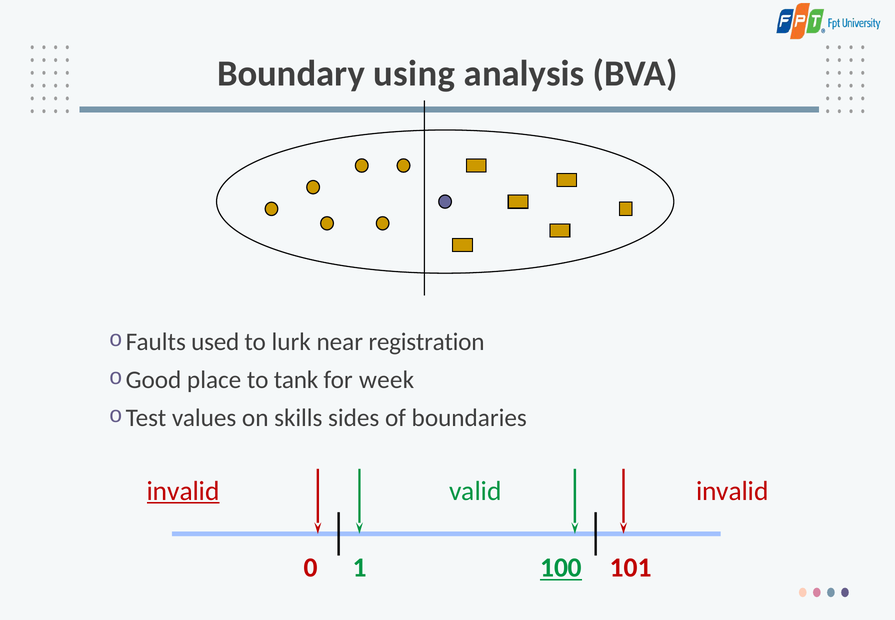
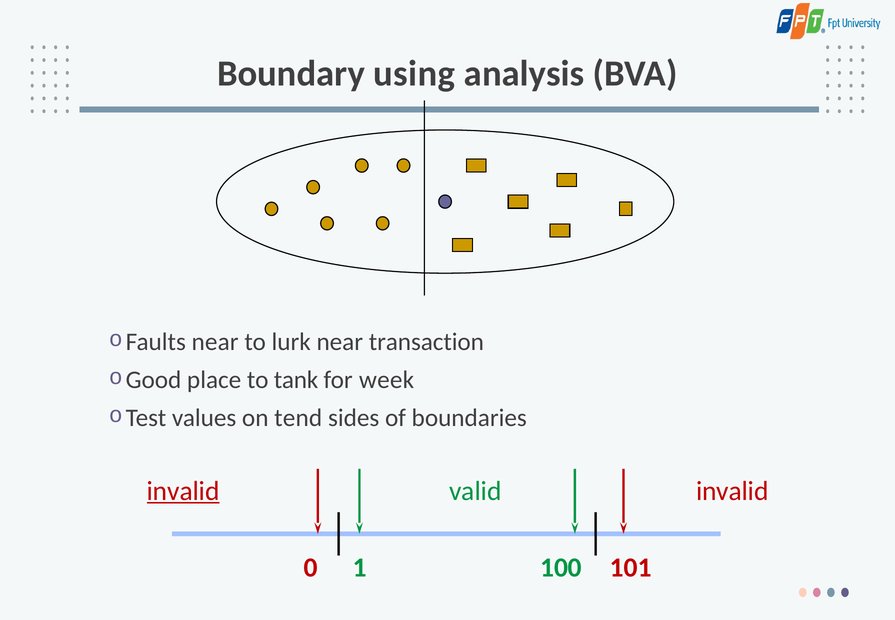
used: used -> near (215, 342)
registration: registration -> transaction (426, 342)
skills: skills -> tend (298, 418)
100 underline: present -> none (561, 567)
